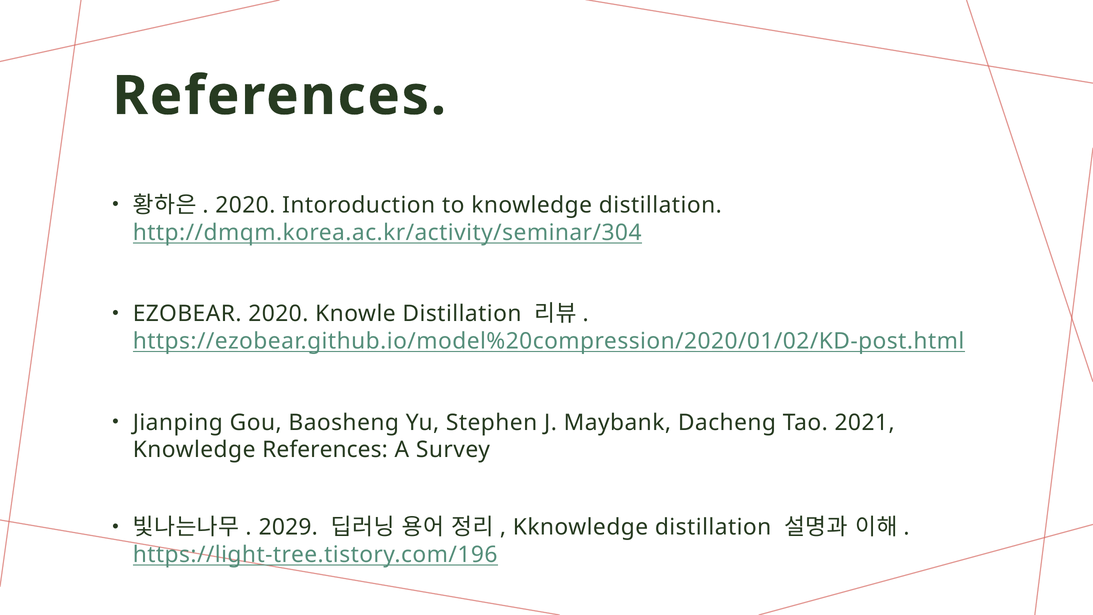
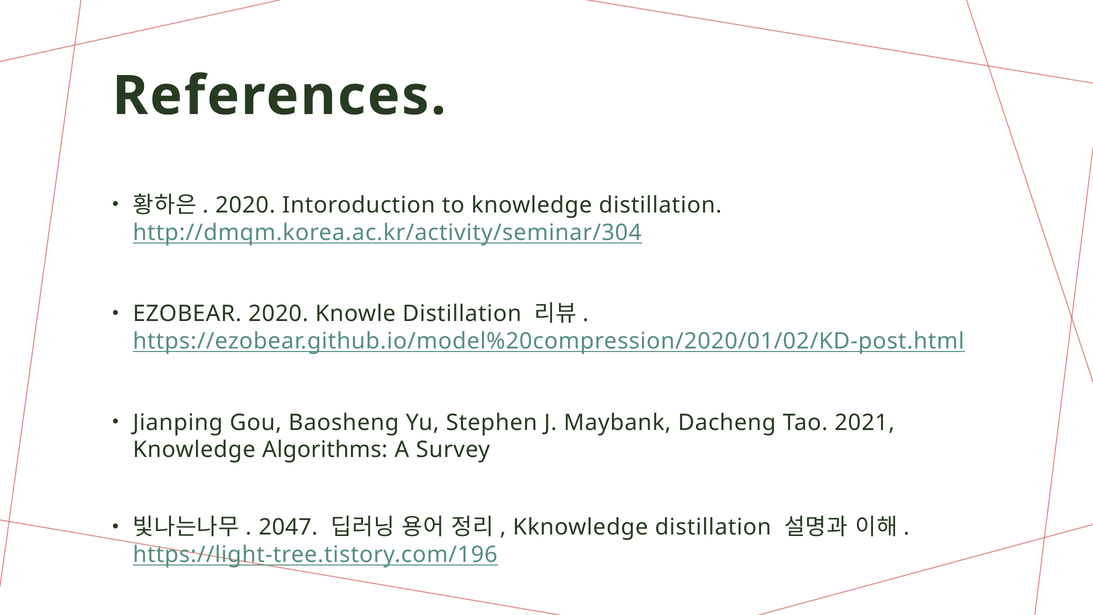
Knowledge References: References -> Algorithms (325, 450)
2029: 2029 -> 2047 (288, 527)
